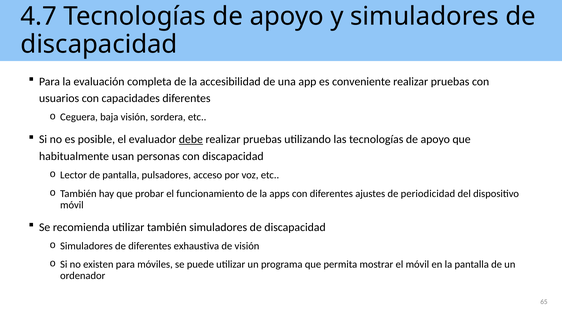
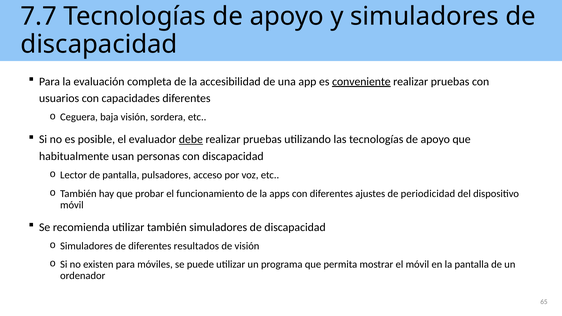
4.7: 4.7 -> 7.7 (39, 16)
conveniente underline: none -> present (361, 82)
exhaustiva: exhaustiva -> resultados (196, 246)
